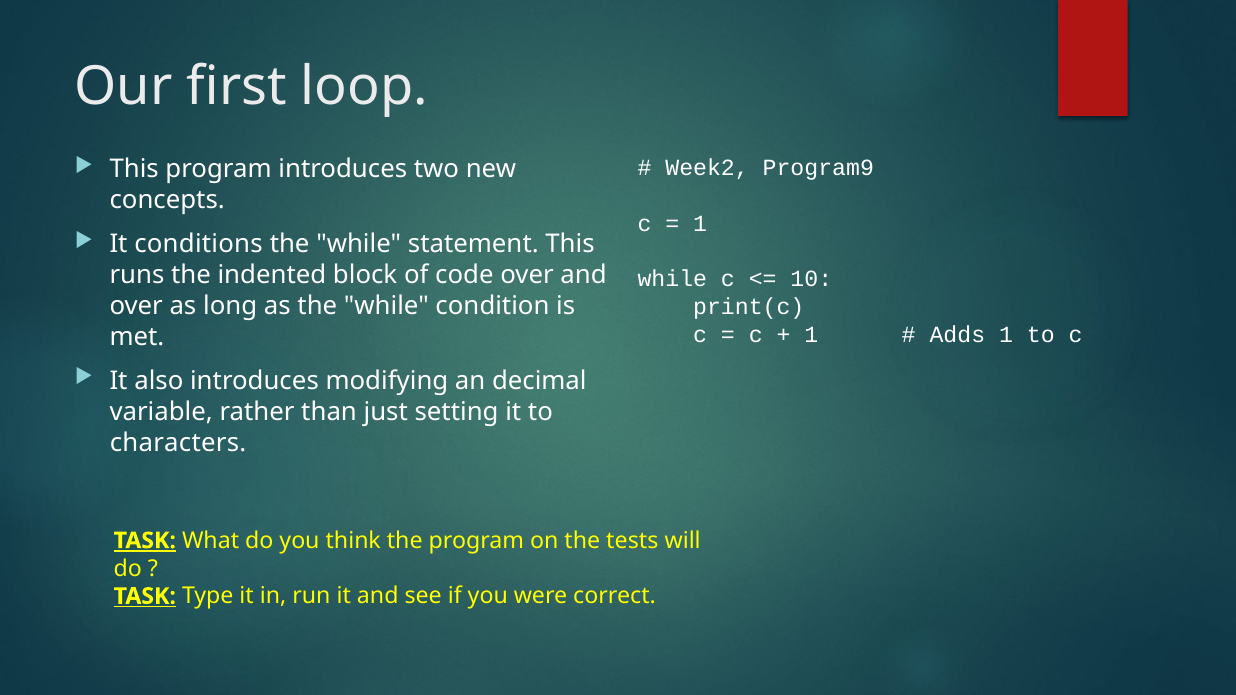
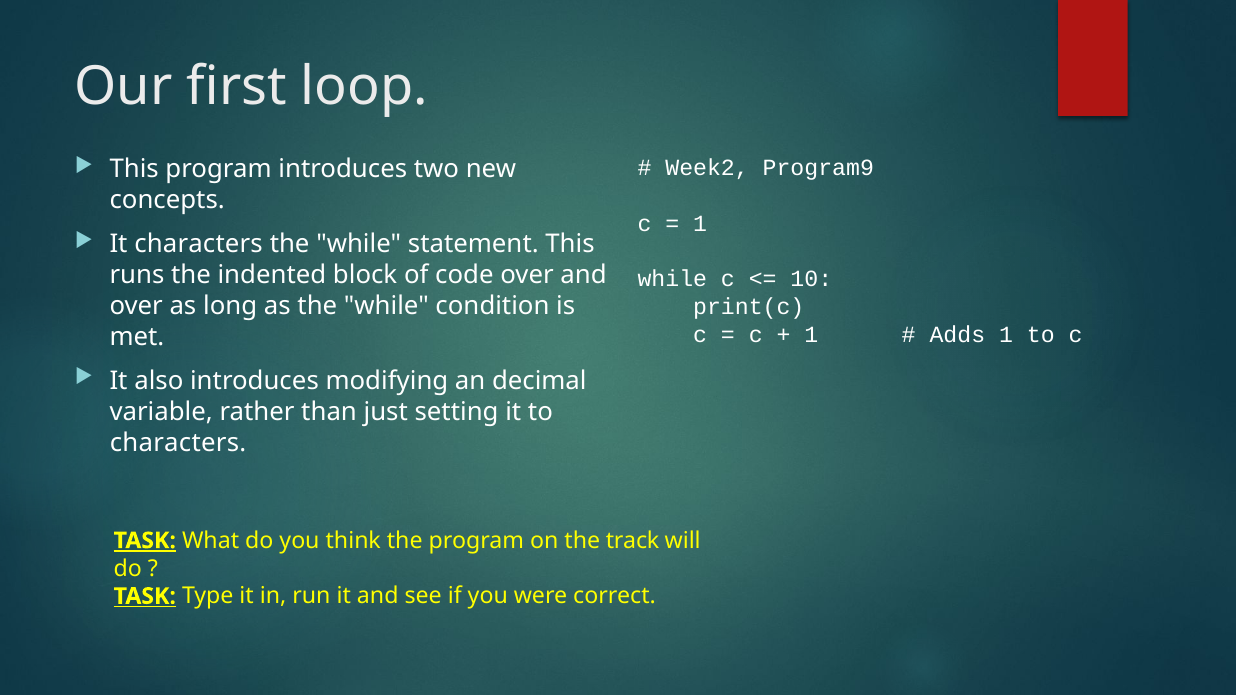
It conditions: conditions -> characters (199, 244)
tests: tests -> track (633, 541)
